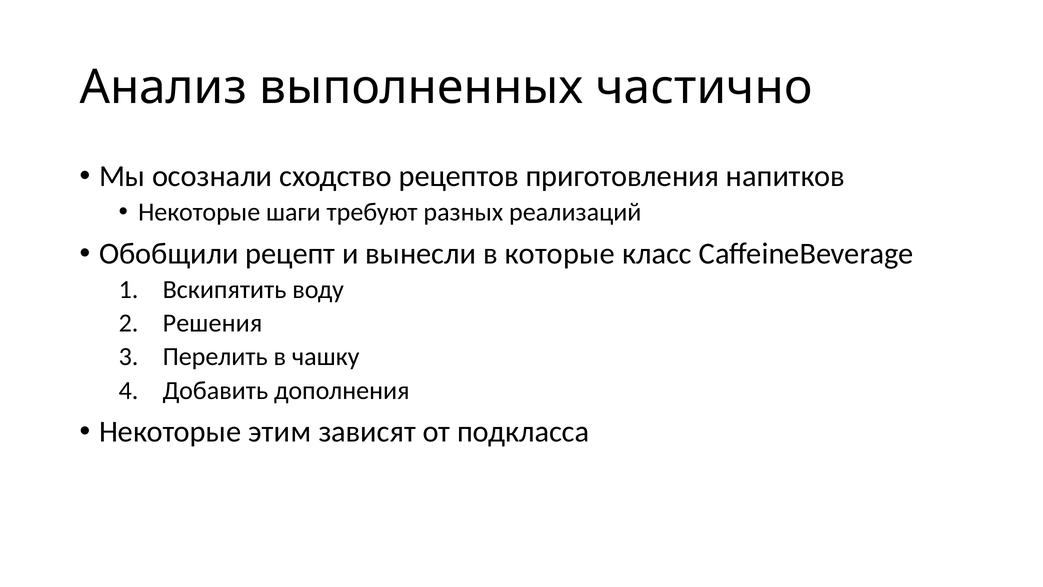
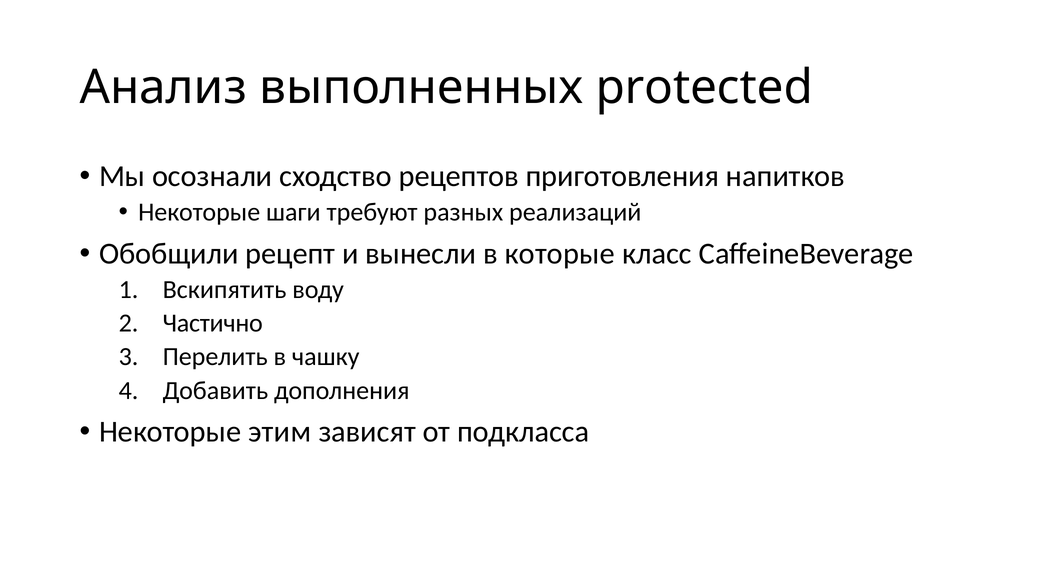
частично: частично -> protected (704, 88)
Решения: Решения -> Частично (213, 323)
